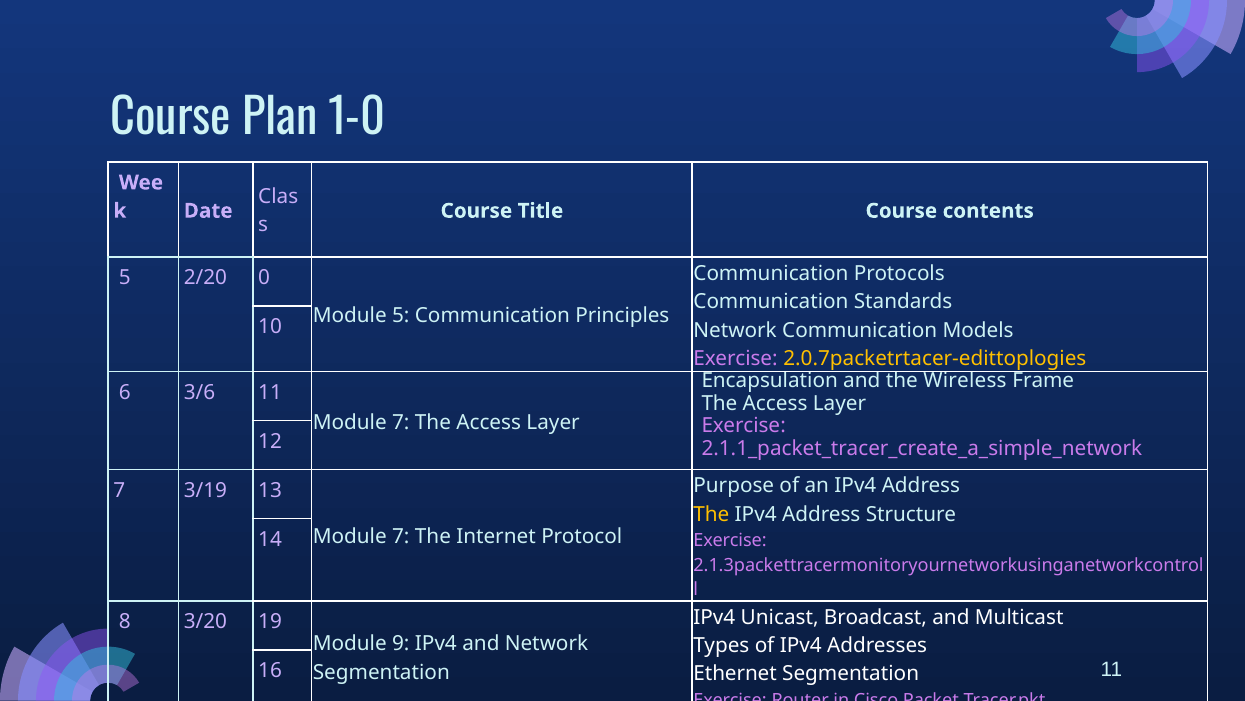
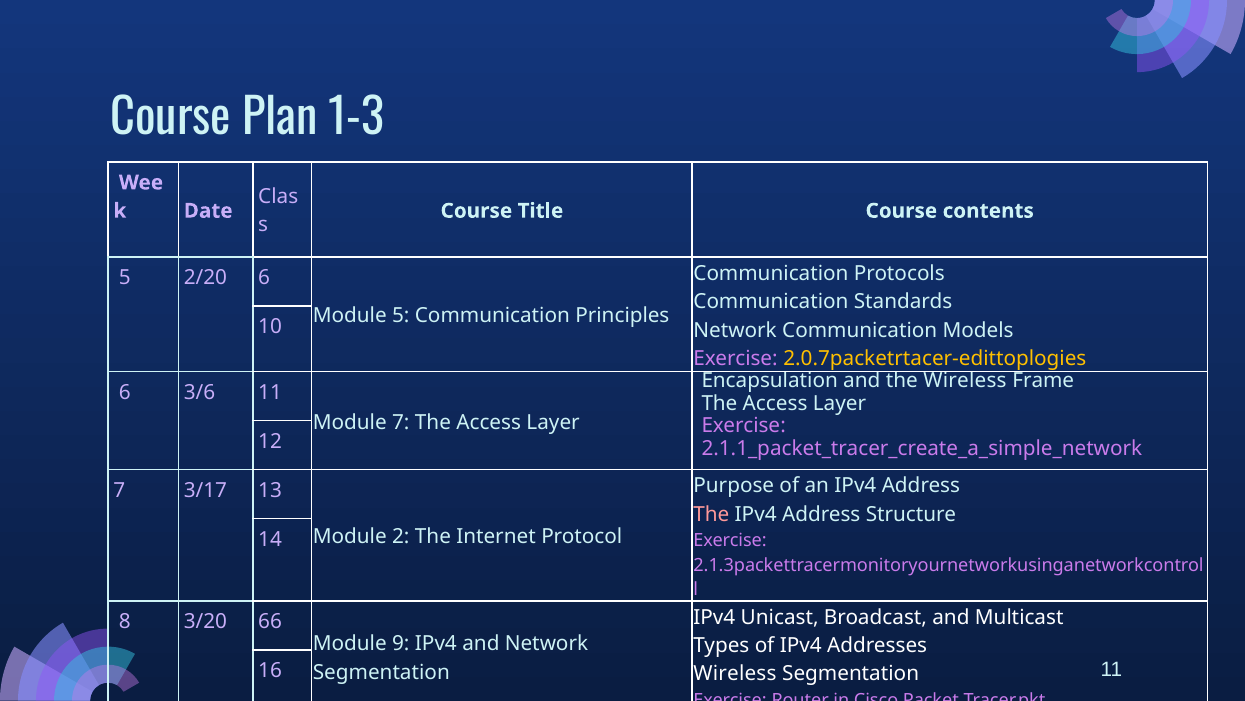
1-0: 1-0 -> 1-3 (356, 118)
2/20 0: 0 -> 6 (264, 278)
3/19: 3/19 -> 3/17 (205, 490)
The colour: yellow -> pink (711, 514)
7: 7 -> 2 (401, 537)
19: 19 -> 66 (270, 621)
Ethernet: Ethernet -> Wireless (735, 673)
